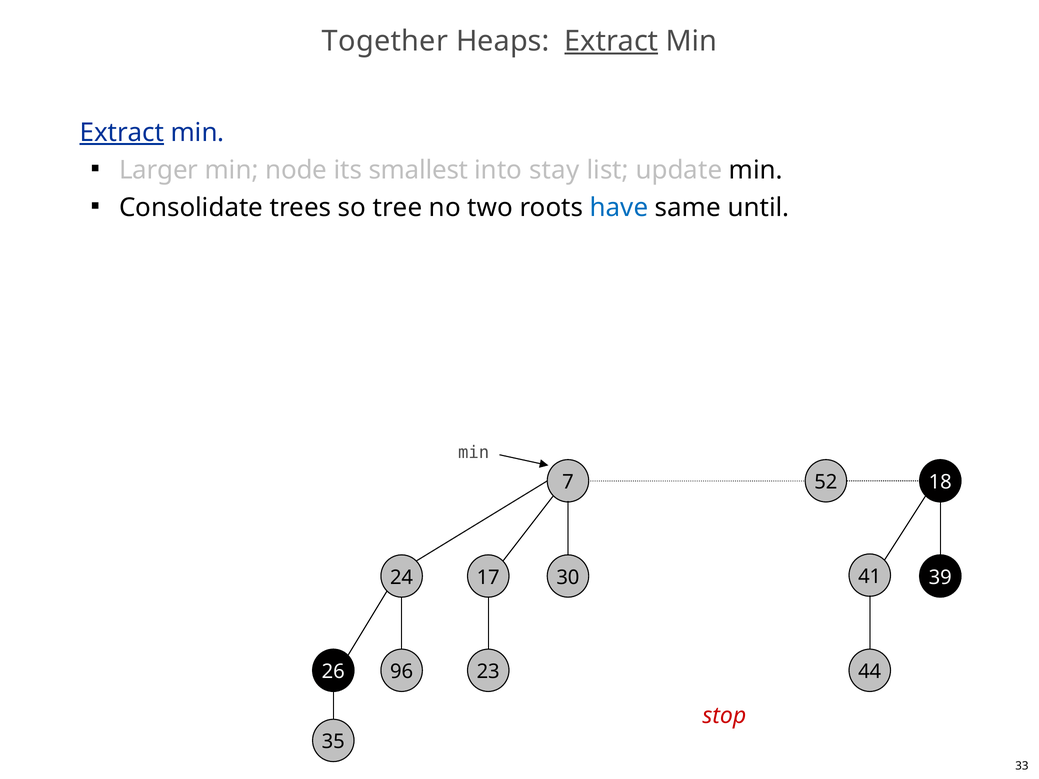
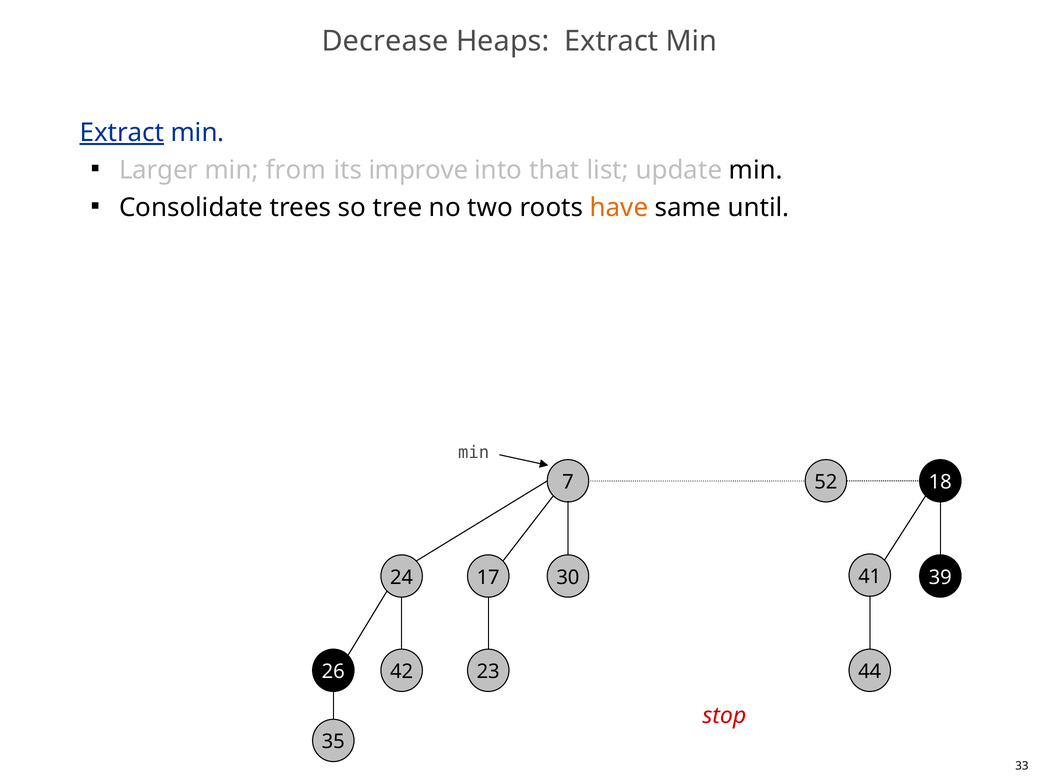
Together: Together -> Decrease (385, 41)
Extract underline: present -> none (611, 41)
node: node -> from (296, 170)
smallest: smallest -> improve (418, 170)
stay: stay -> that (554, 170)
have colour: blue -> orange (619, 208)
96: 96 -> 42 (402, 672)
